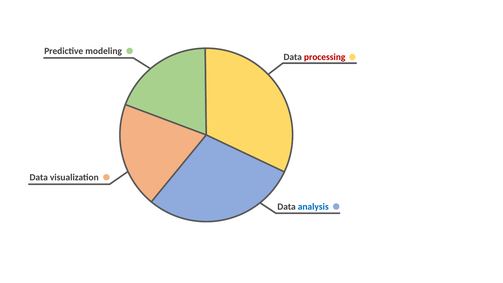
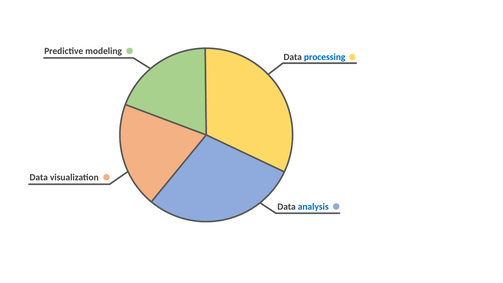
processing colour: red -> blue (325, 57)
